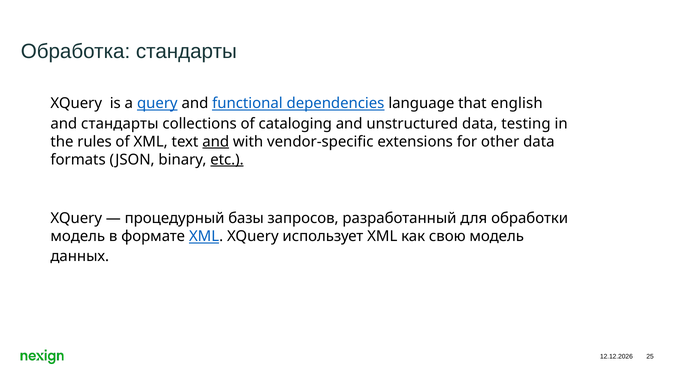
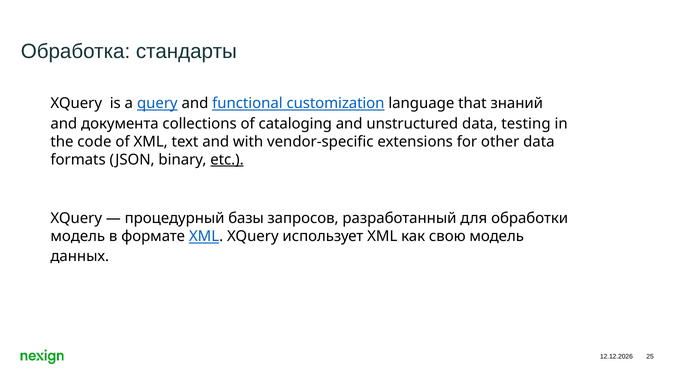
dependencies: dependencies -> customization (336, 103)
english: english -> знаний (517, 103)
and стандарты: стандарты -> документа (120, 123)
rules: rules -> code (94, 141)
and underline: present -> none (216, 141)
